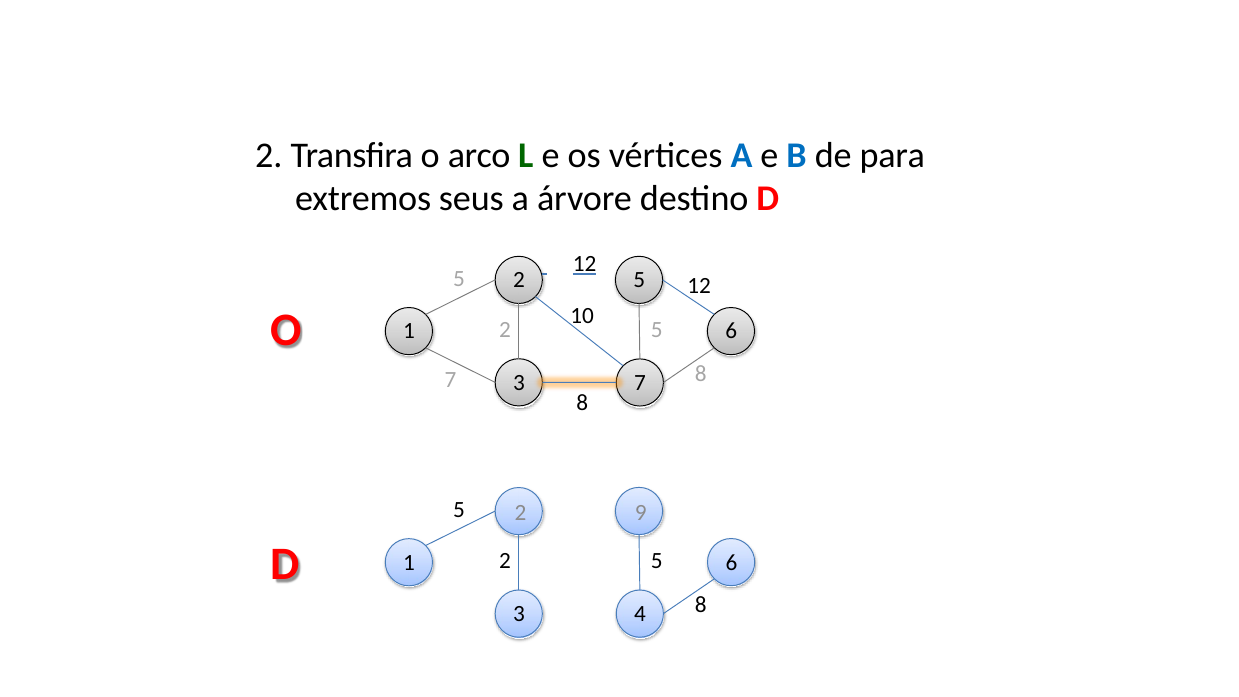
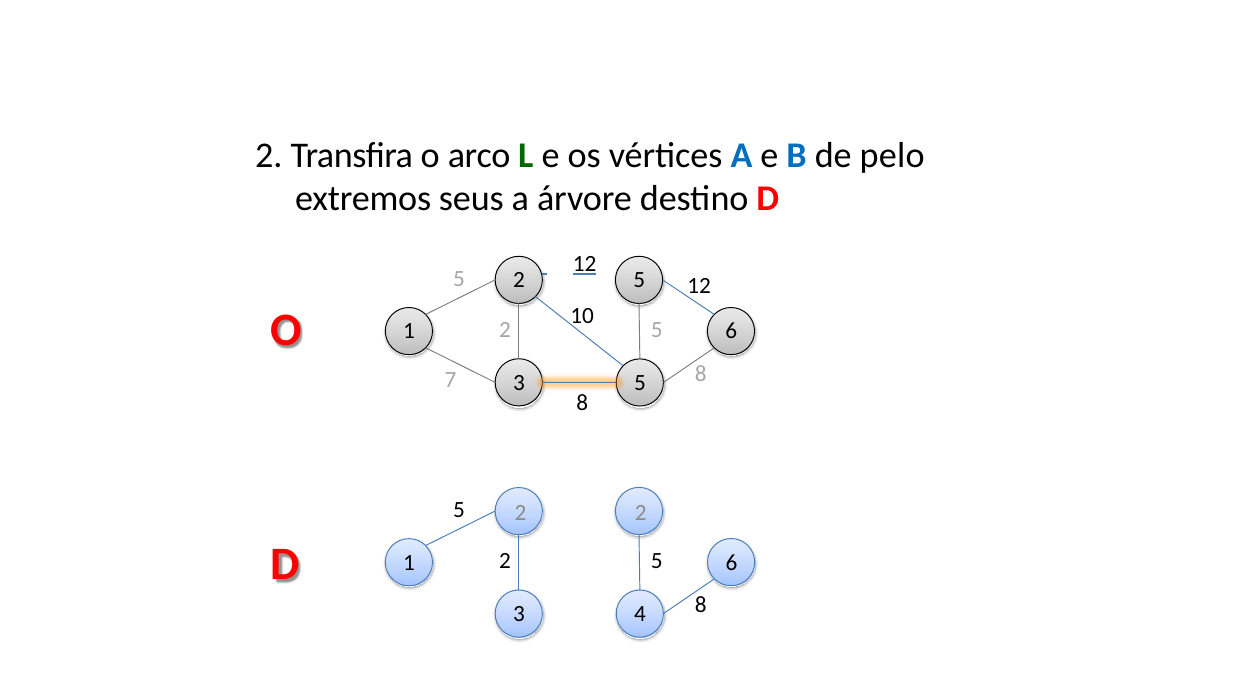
para: para -> pelo (892, 155)
3 7: 7 -> 5 (640, 383)
2 9: 9 -> 2 (641, 513)
